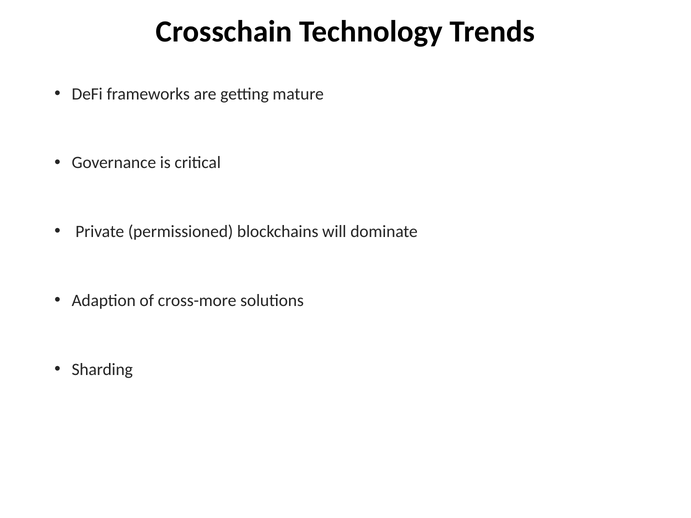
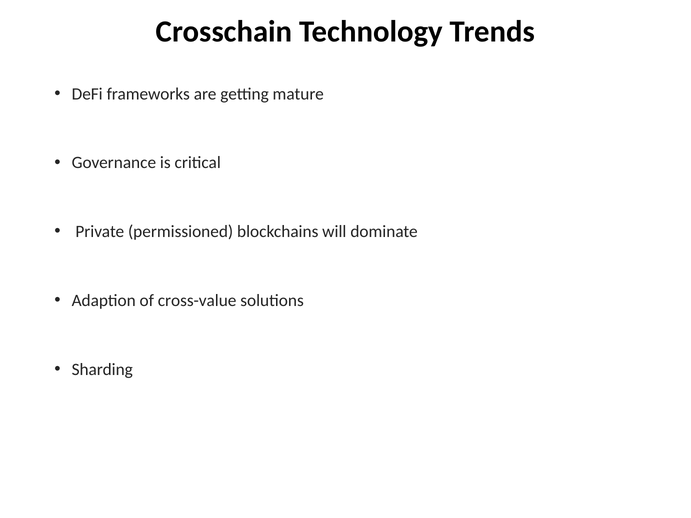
cross-more: cross-more -> cross-value (197, 301)
